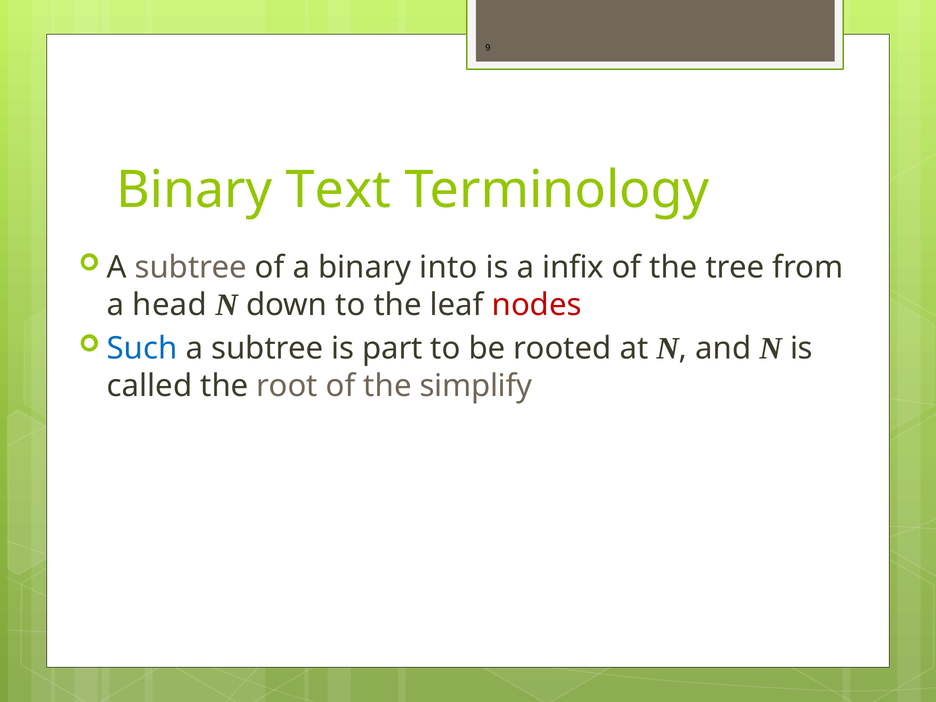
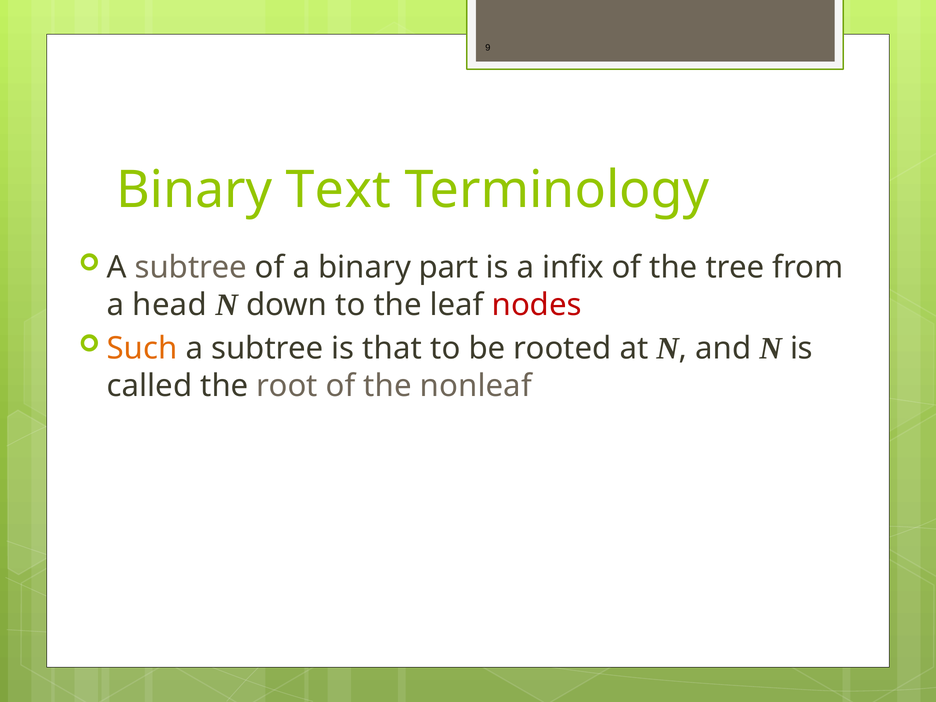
into: into -> part (449, 267)
Such colour: blue -> orange (142, 349)
part: part -> that (392, 349)
simplify: simplify -> nonleaf (476, 386)
